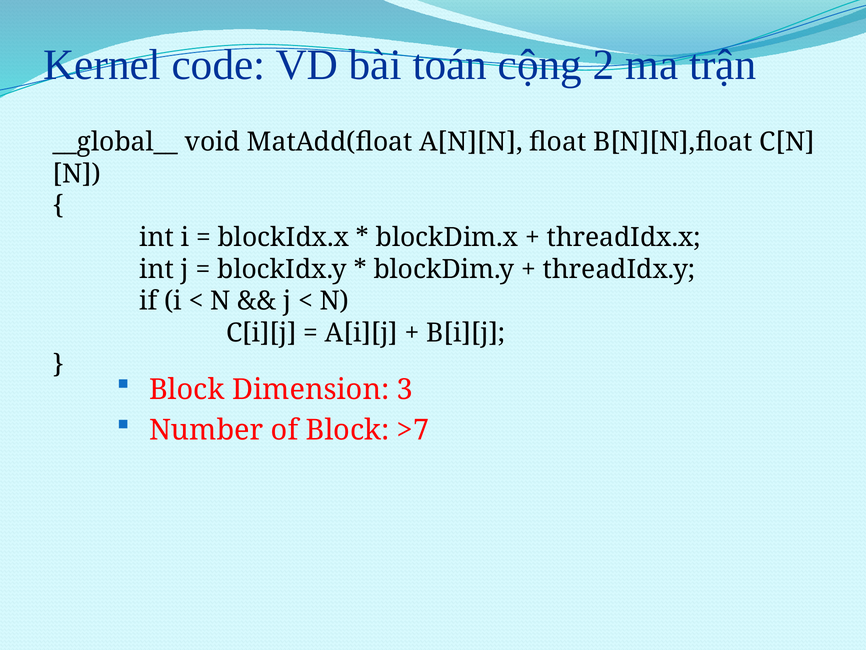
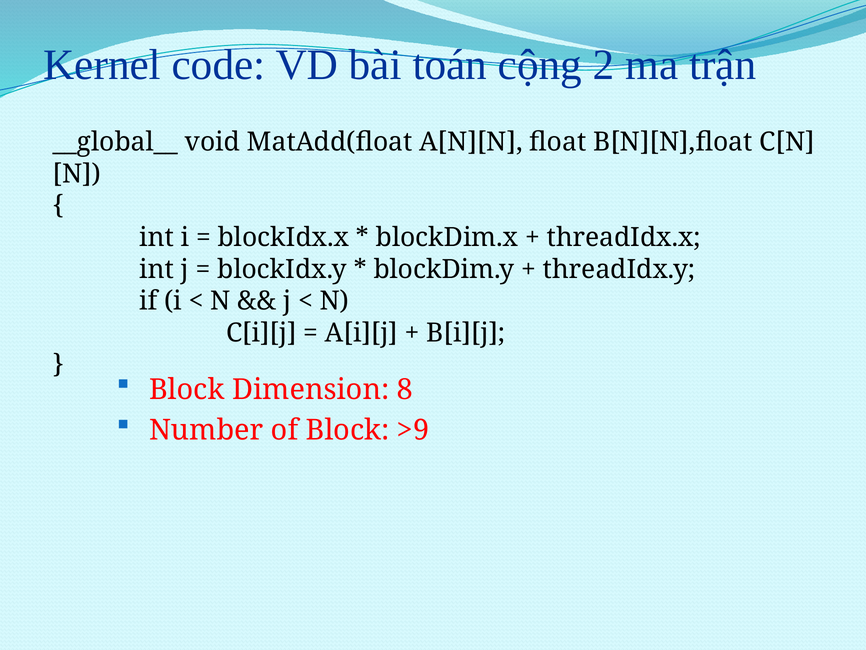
3: 3 -> 8 (405, 389)
>7: >7 -> >9 (413, 430)
